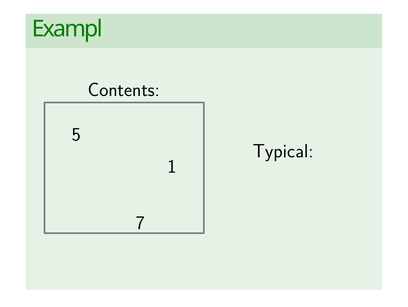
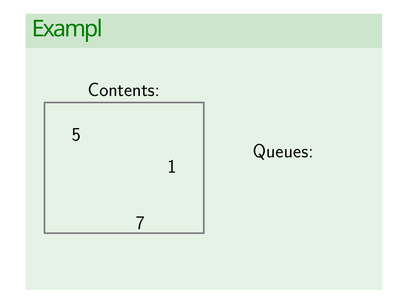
Typical: Typical -> Queues (283, 151)
